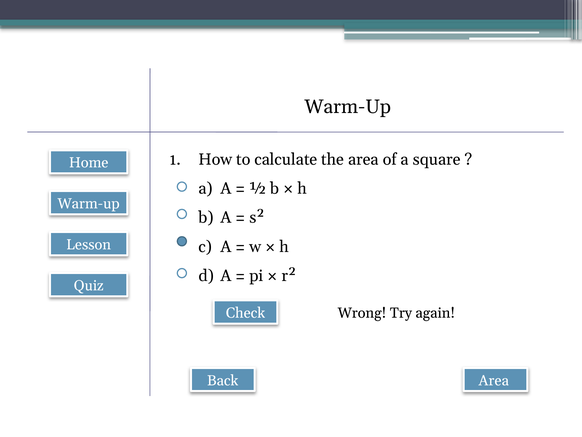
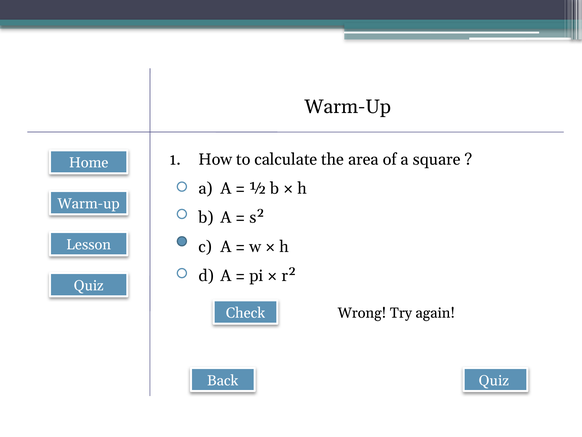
Area: Area -> Quiz (494, 380)
